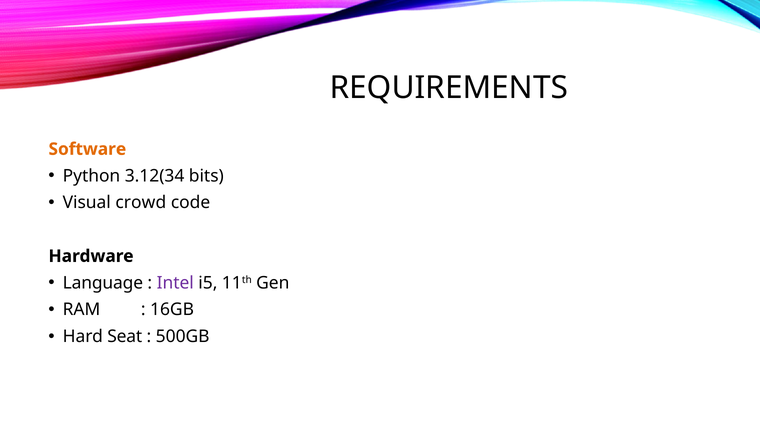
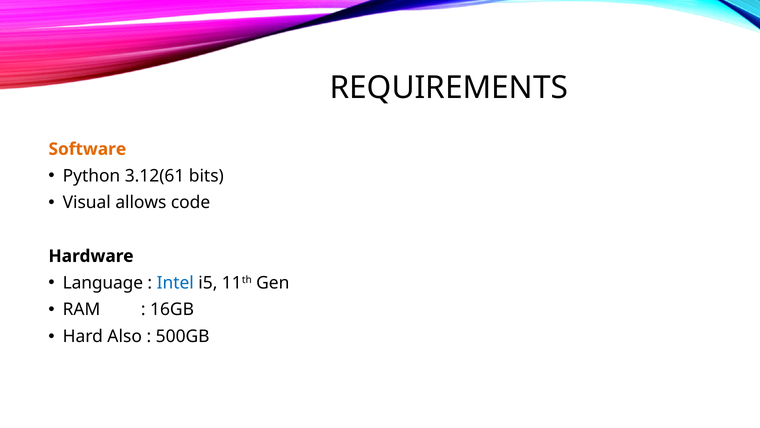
3.12(34: 3.12(34 -> 3.12(61 (155, 176)
crowd: crowd -> allows (141, 202)
Intel colour: purple -> blue (175, 283)
Seat: Seat -> Also (125, 336)
